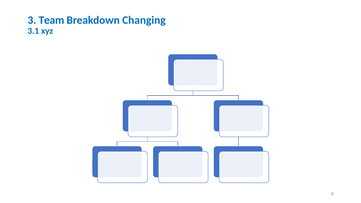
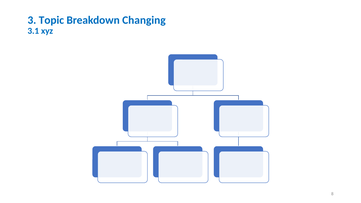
Team: Team -> Topic (51, 20)
